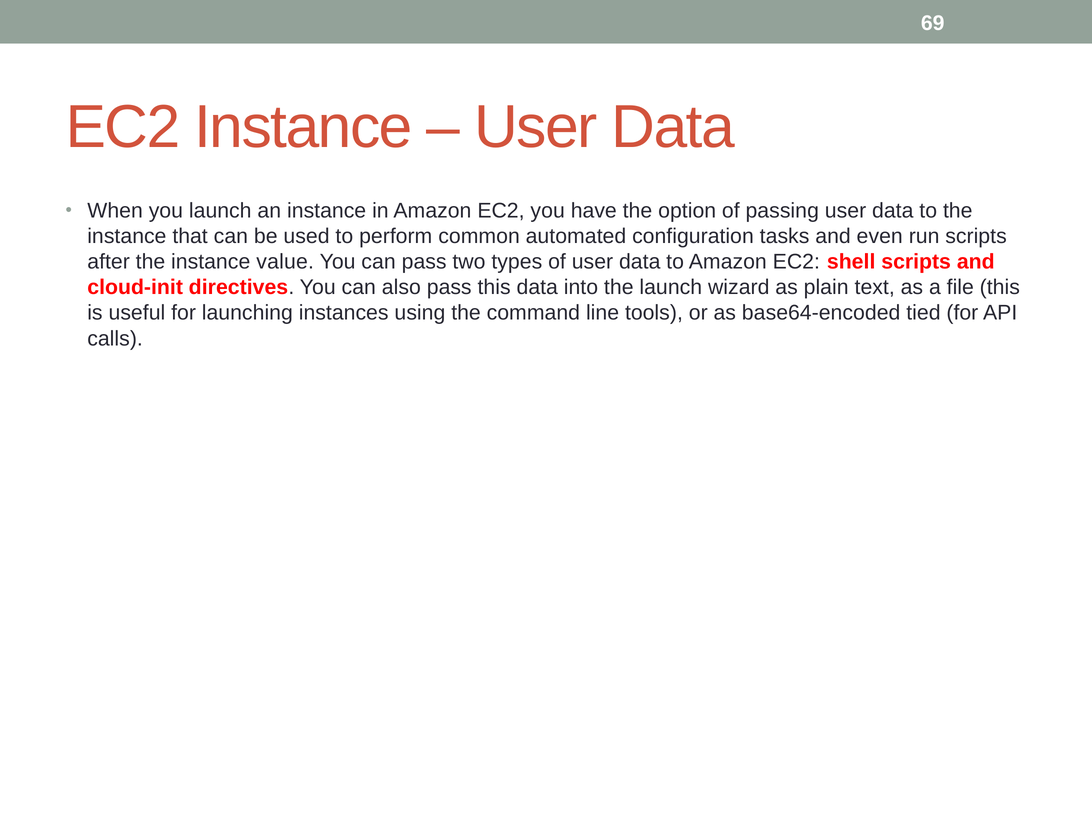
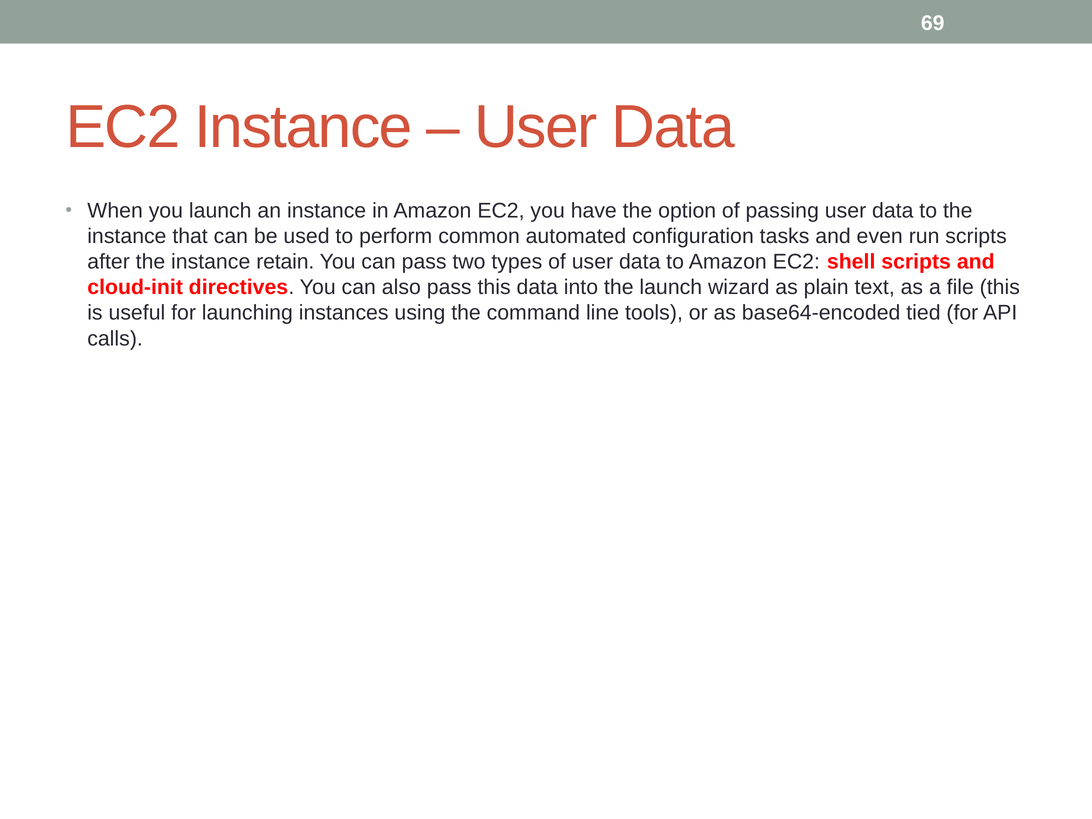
value: value -> retain (285, 262)
